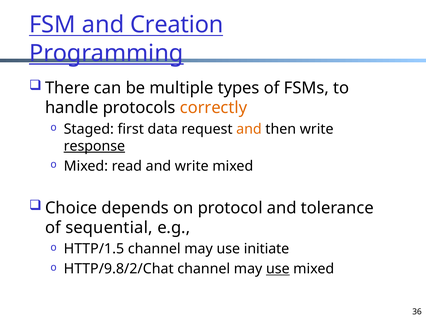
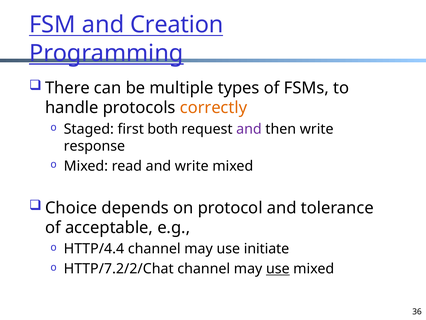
data: data -> both (163, 129)
and colour: orange -> purple (249, 129)
response underline: present -> none (94, 146)
sequential: sequential -> acceptable (109, 227)
HTTP/1.5: HTTP/1.5 -> HTTP/4.4 (94, 249)
HTTP/9.8/2/Chat: HTTP/9.8/2/Chat -> HTTP/7.2/2/Chat (119, 268)
